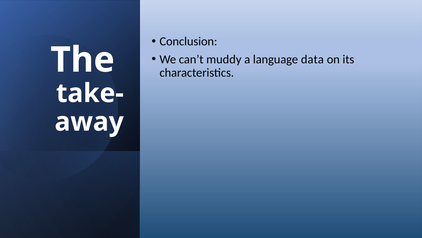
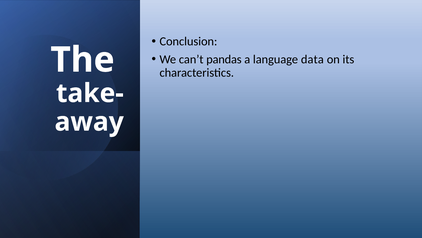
muddy: muddy -> pandas (224, 59)
